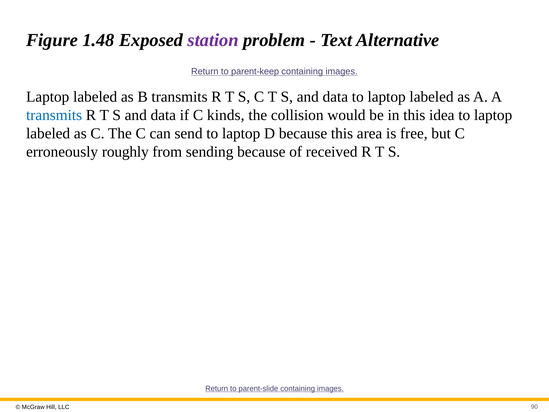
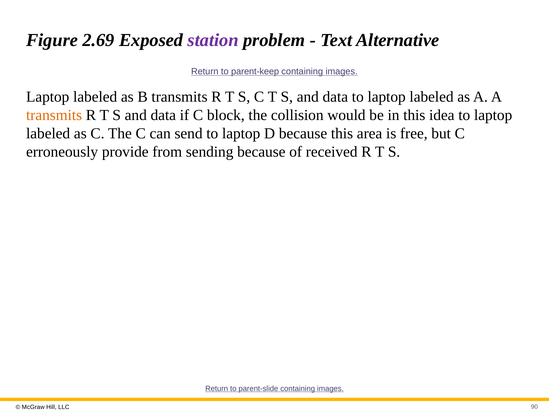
1.48: 1.48 -> 2.69 (98, 40)
transmits colour: blue -> orange (54, 115)
kinds: kinds -> block (226, 115)
roughly: roughly -> provide (125, 152)
